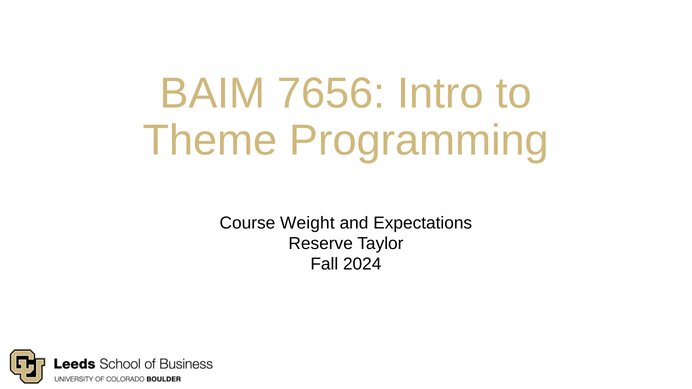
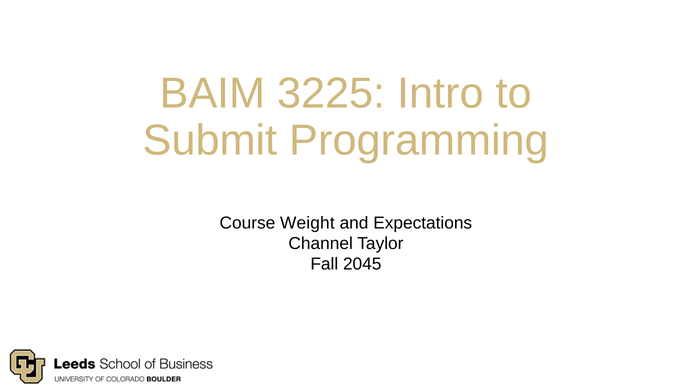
7656: 7656 -> 3225 (331, 94)
Theme: Theme -> Submit (210, 140)
Reserve: Reserve -> Channel (321, 244)
2024: 2024 -> 2045 (362, 264)
